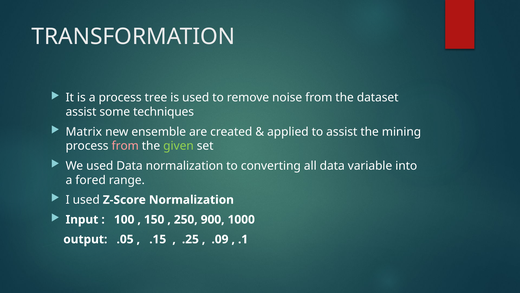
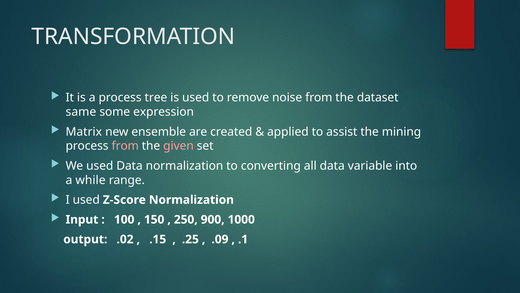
assist: assist -> same (81, 112)
techniques: techniques -> expression (164, 112)
given colour: light green -> pink (178, 146)
fored: fored -> while (91, 180)
.05: .05 -> .02 (125, 239)
